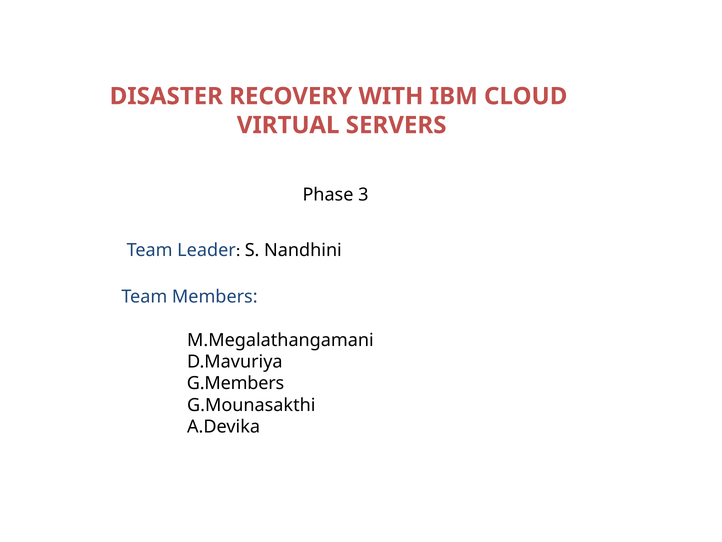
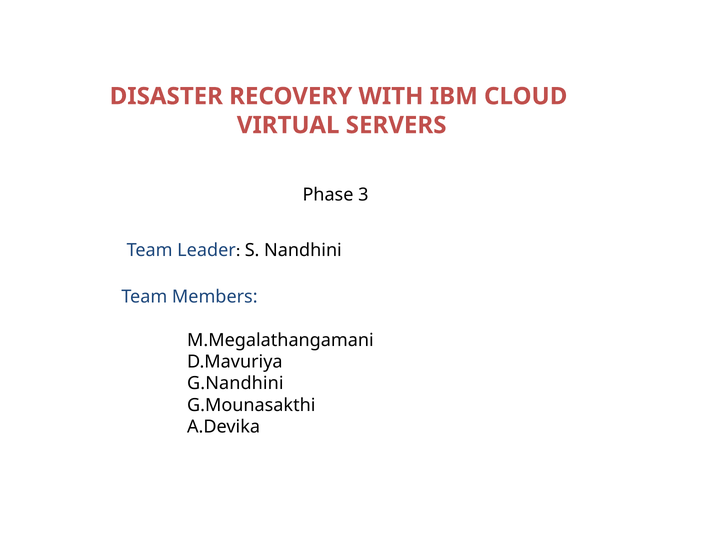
G.Members: G.Members -> G.Nandhini (235, 383)
